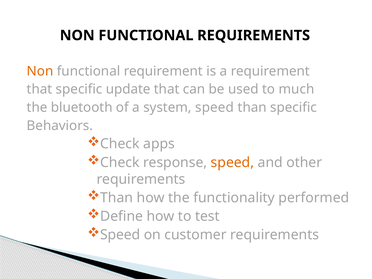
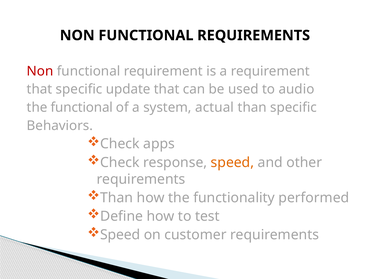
Non colour: orange -> red (40, 71)
much: much -> audio (296, 89)
the bluetooth: bluetooth -> functional (82, 107)
system speed: speed -> actual (215, 107)
